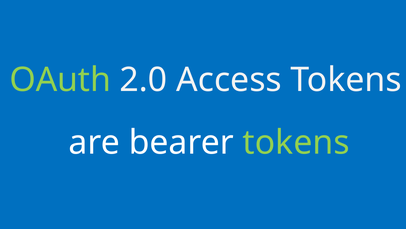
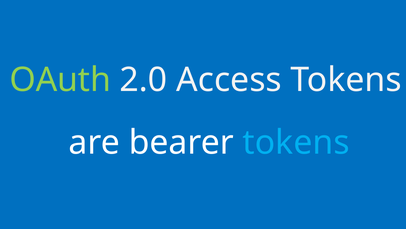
tokens colour: light green -> light blue (296, 142)
